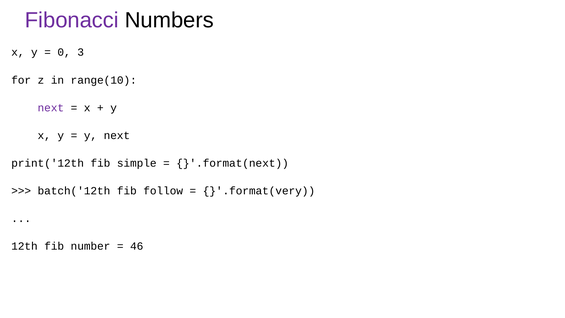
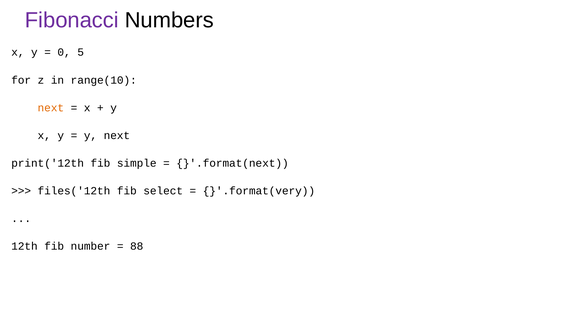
3: 3 -> 5 (81, 52)
next colour: purple -> orange (51, 108)
batch('12th: batch('12th -> files('12th (74, 191)
follow: follow -> select (163, 191)
46: 46 -> 88 (137, 246)
